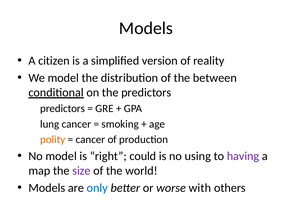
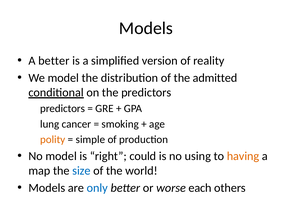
A citizen: citizen -> better (54, 61)
between: between -> admitted (215, 78)
cancer: cancer -> simple (90, 139)
having colour: purple -> orange (243, 156)
size colour: purple -> blue (81, 171)
with: with -> each (200, 188)
